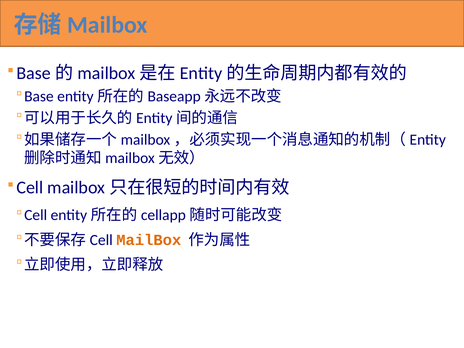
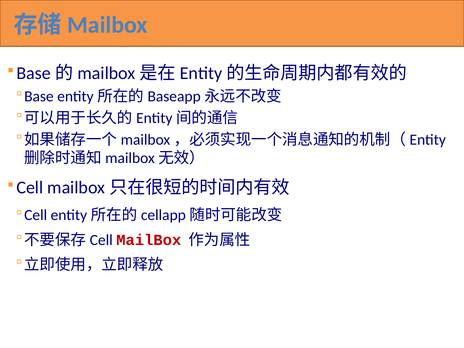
MailBox colour: orange -> red (149, 240)
